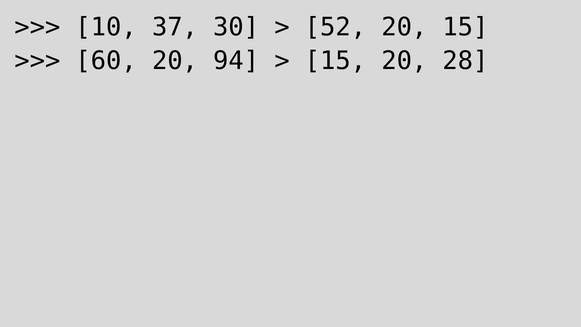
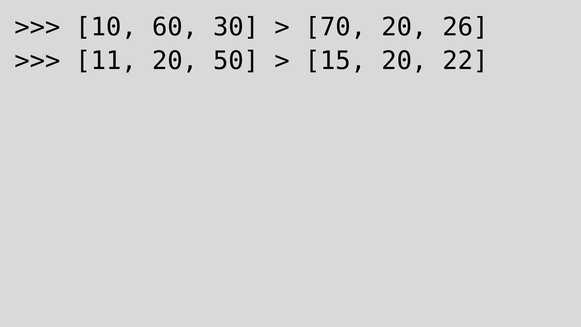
37: 37 -> 60 (175, 27)
52: 52 -> 70 (336, 27)
20 15: 15 -> 26 (466, 27)
60: 60 -> 11 (106, 61)
94: 94 -> 50 (236, 61)
28: 28 -> 22 (466, 61)
